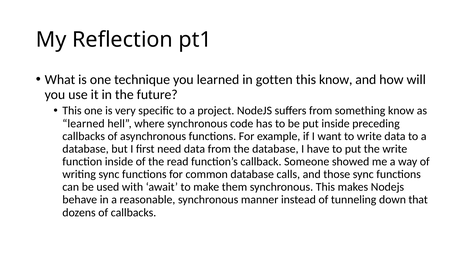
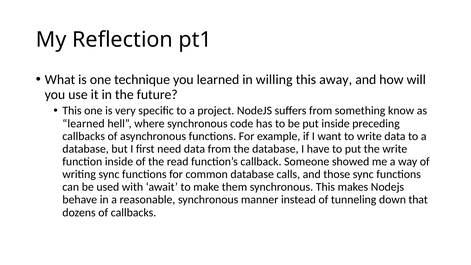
gotten: gotten -> willing (274, 80)
this know: know -> away (336, 80)
